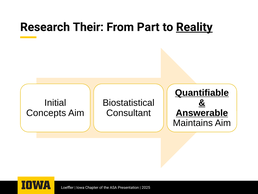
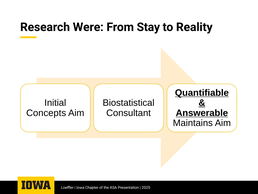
Their: Their -> Were (88, 27)
Part: Part -> Stay (148, 27)
Reality underline: present -> none (194, 27)
